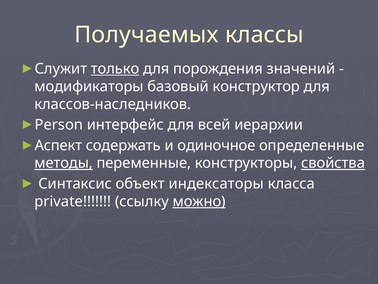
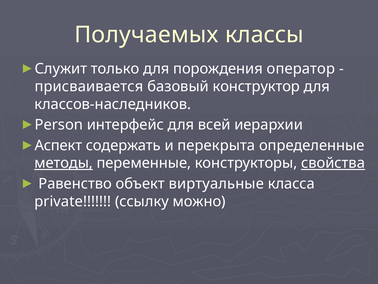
только underline: present -> none (115, 69)
значений: значений -> оператор (301, 69)
модификаторы: модификаторы -> присваивается (89, 86)
одиночное: одиночное -> перекрыта (216, 145)
Синтаксис: Синтаксис -> Равенство (75, 183)
индексаторы: индексаторы -> виртуальные (216, 183)
можно underline: present -> none (199, 201)
